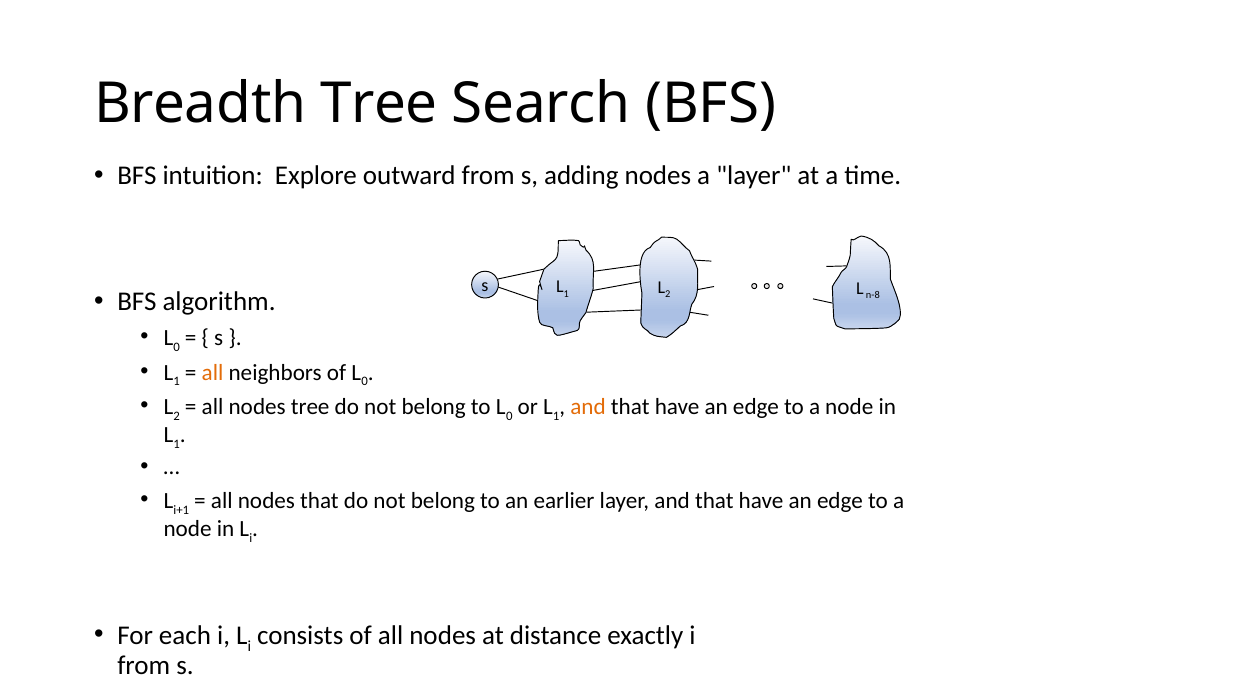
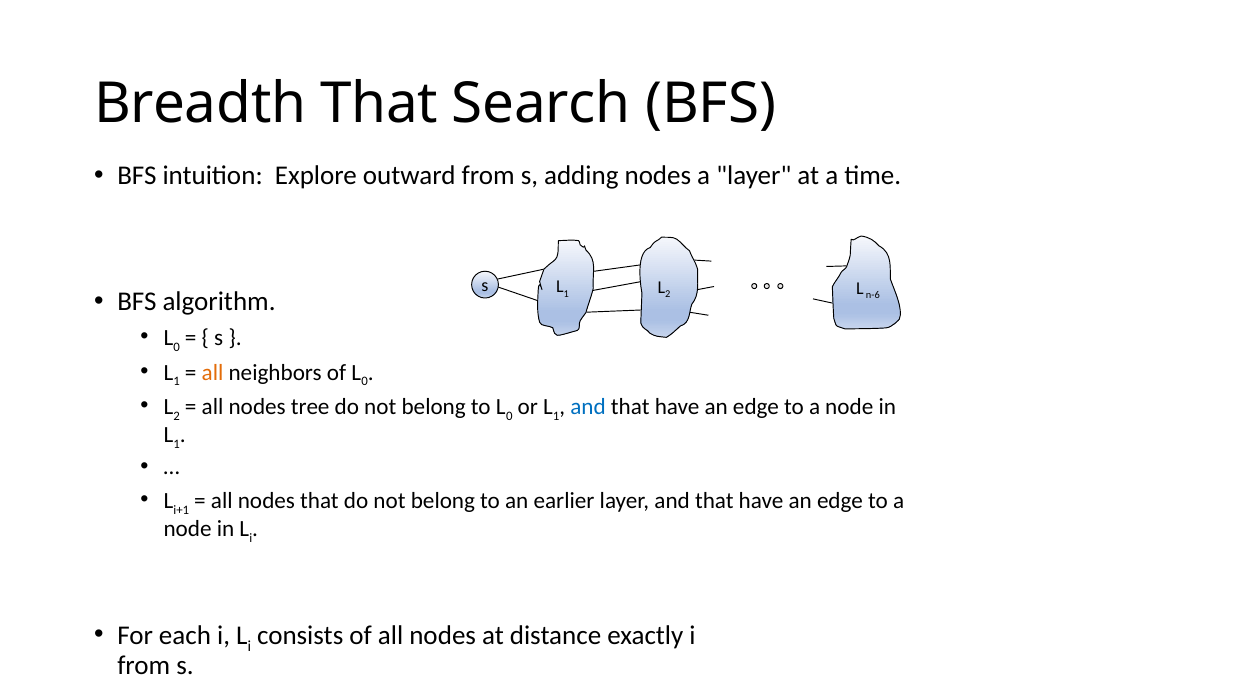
Breadth Tree: Tree -> That (379, 104)
n-8: n-8 -> n-6 (873, 295)
and colour: orange -> blue (588, 407)
